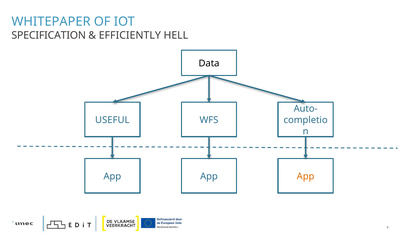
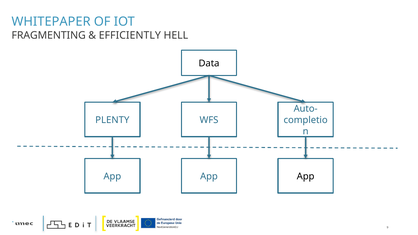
SPECIFICATION: SPECIFICATION -> FRAGMENTING (49, 35)
USEFUL: USEFUL -> PLENTY (112, 120)
App colour: orange -> black (306, 177)
